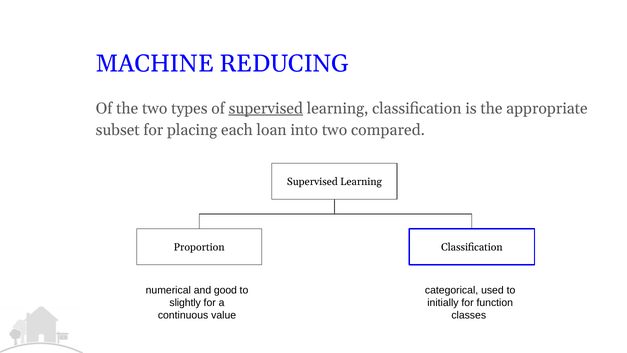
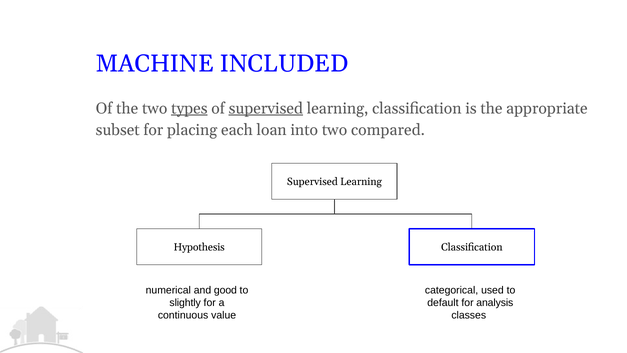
REDUCING: REDUCING -> INCLUDED (284, 64)
types underline: none -> present (189, 108)
Proportion: Proportion -> Hypothesis (199, 247)
initially: initially -> default (443, 302)
function: function -> analysis (495, 302)
